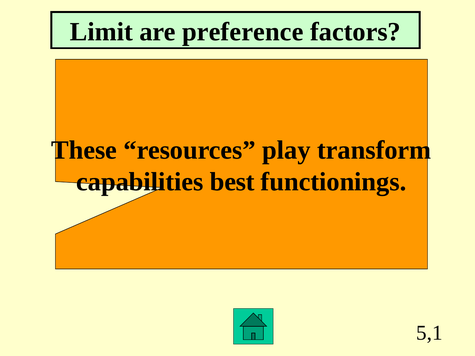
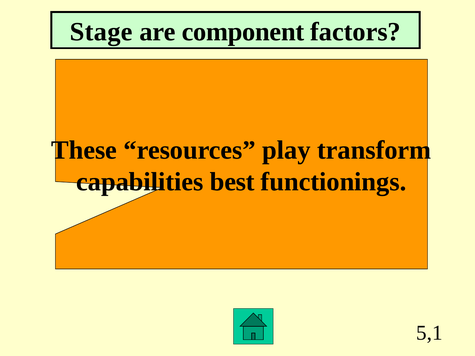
Limit: Limit -> Stage (101, 32)
preference: preference -> component (243, 32)
